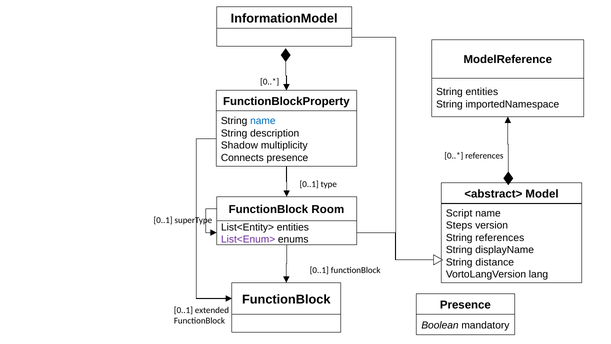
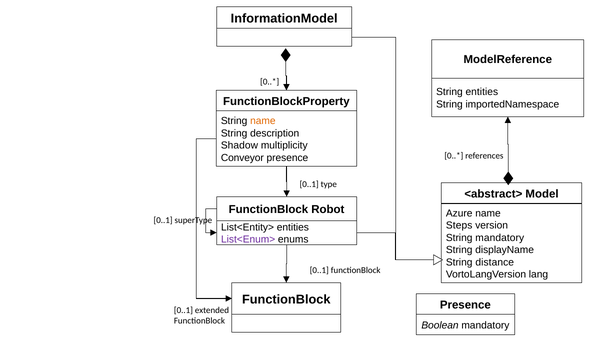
name colour: blue -> orange (263, 121)
Connects: Connects -> Conveyor (242, 158)
Room: Room -> Robot (328, 209)
Script: Script -> Azure (459, 213)
String references: references -> mandatory (500, 237)
